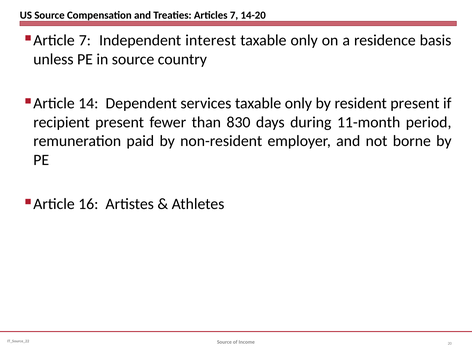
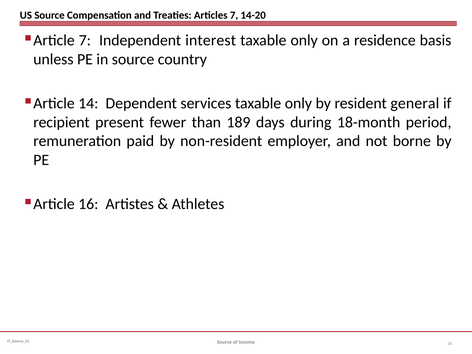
resident present: present -> general (415, 103)
830: 830 -> 189 (239, 122)
11-month: 11-month -> 18-month (369, 122)
